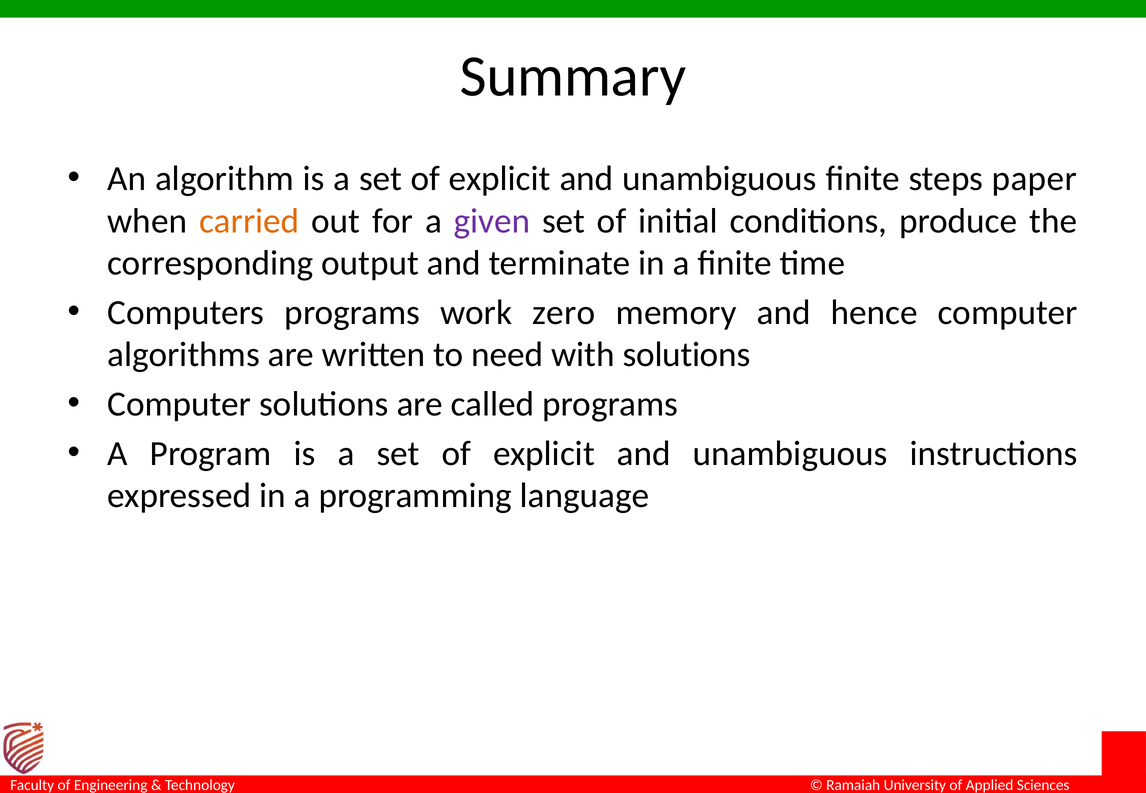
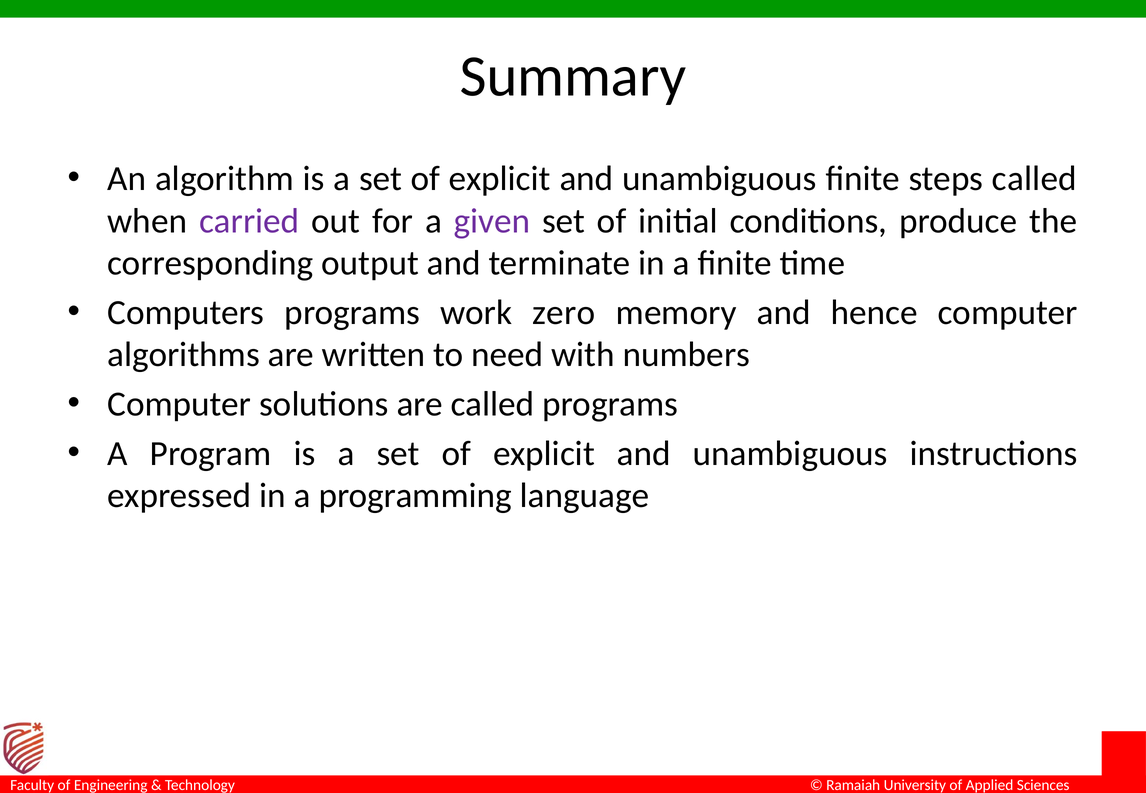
steps paper: paper -> called (1034, 179)
carried colour: orange -> purple (249, 221)
with solutions: solutions -> numbers (686, 355)
